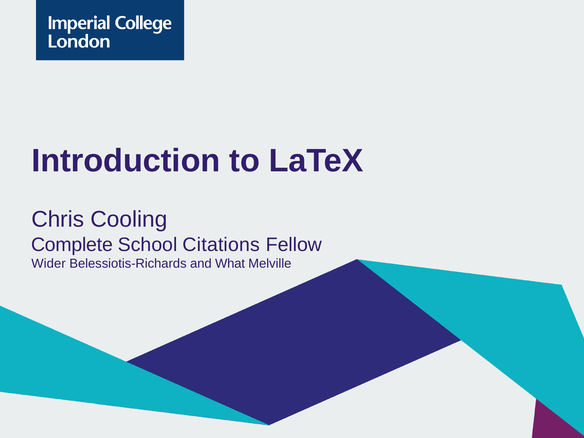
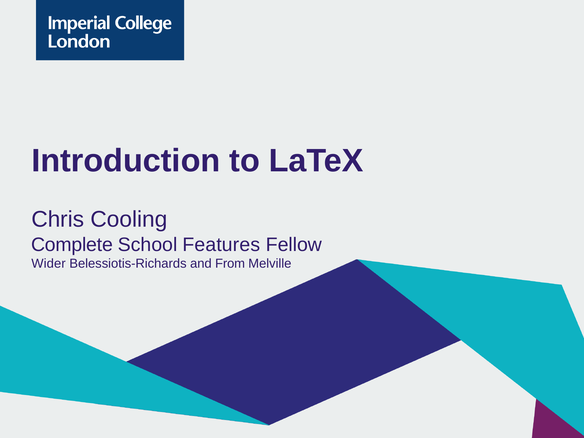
Citations: Citations -> Features (221, 245)
What: What -> From (230, 264)
